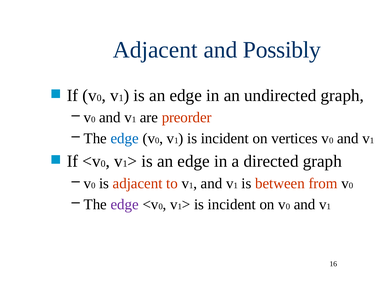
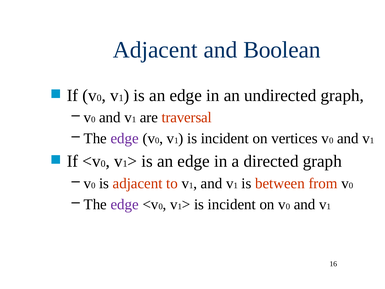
Possibly: Possibly -> Boolean (282, 50)
preorder: preorder -> traversal (187, 117)
edge colour: blue -> purple (125, 138)
